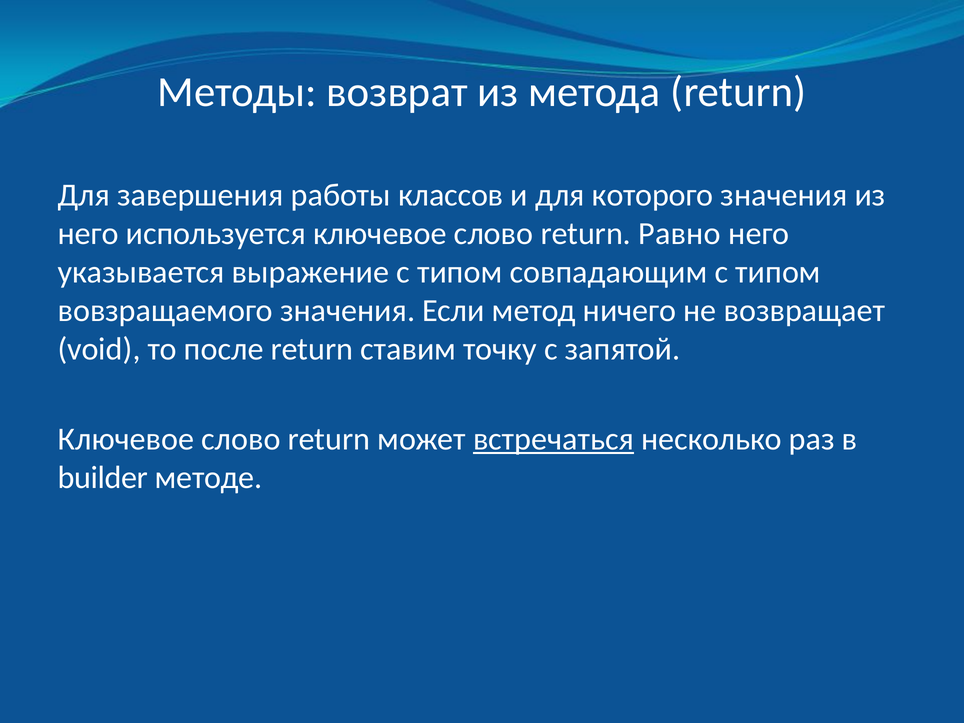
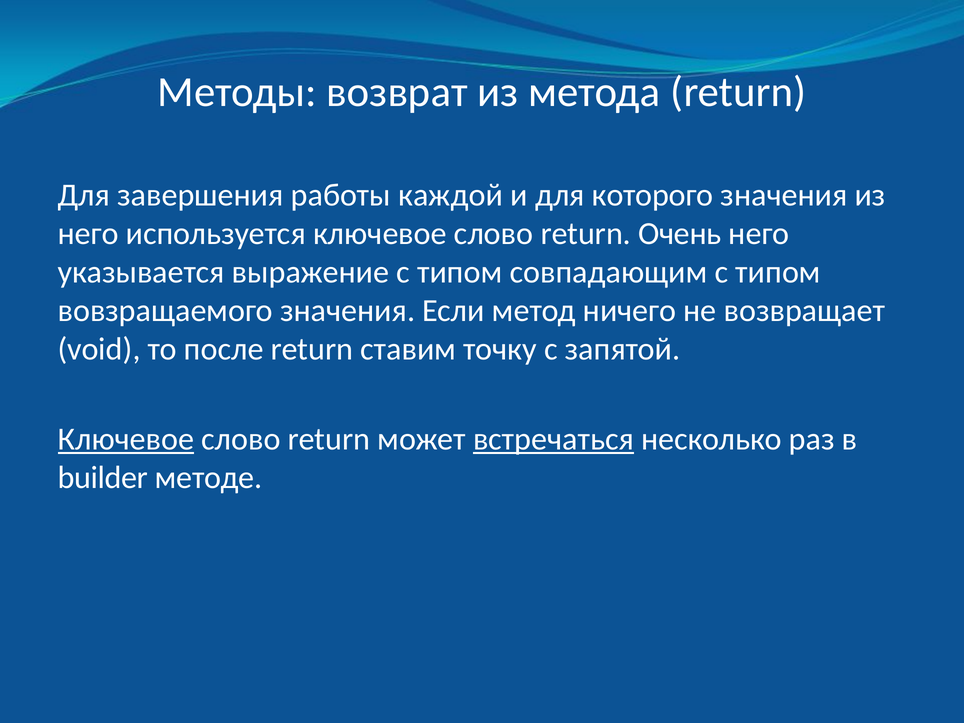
классов: классов -> каждой (451, 195)
Равно: Равно -> Очень (680, 234)
Ключевое underline: none -> present (126, 439)
